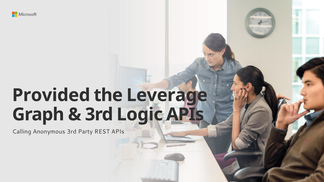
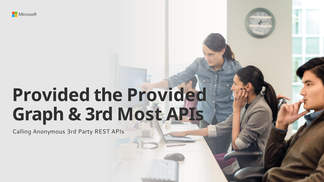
the Leverage: Leverage -> Provided (167, 95)
Logic: Logic -> Most (140, 115)
